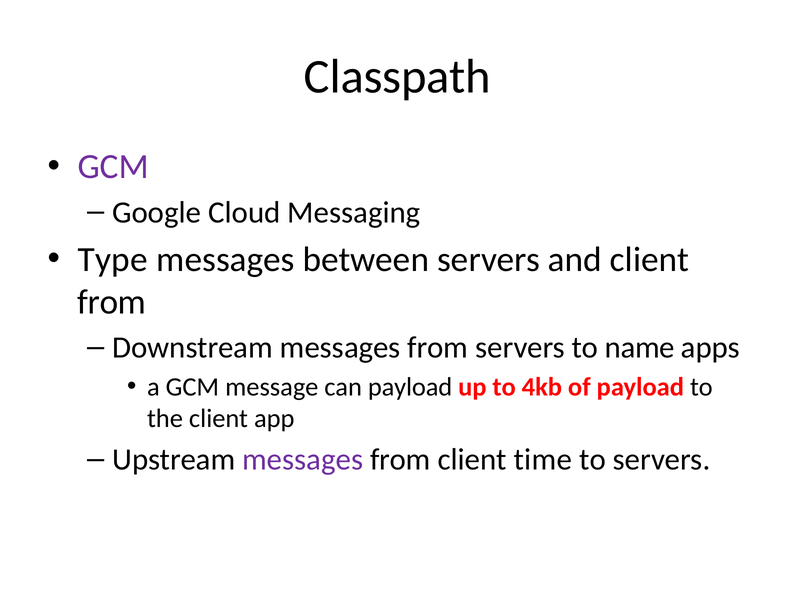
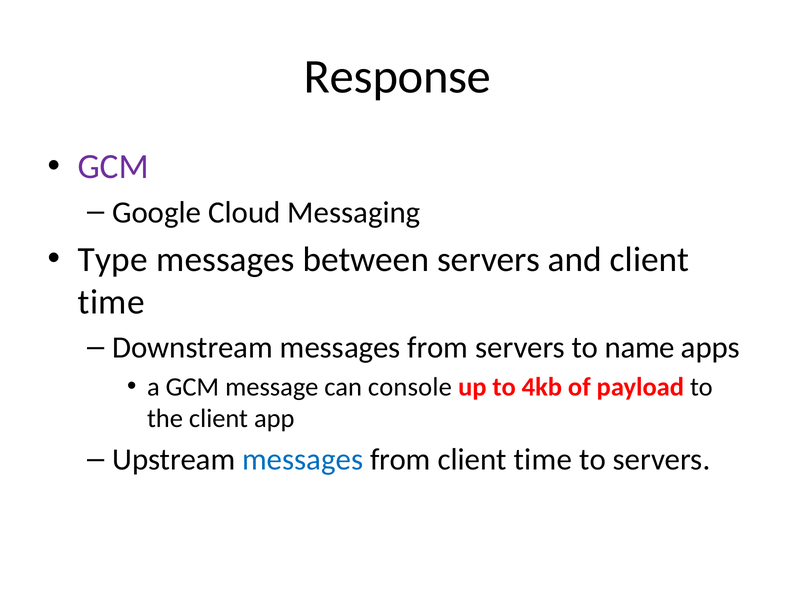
Classpath: Classpath -> Response (398, 77)
from: from -> time (111, 302)
can payload: payload -> console (410, 387)
messages colour: purple -> blue (303, 460)
